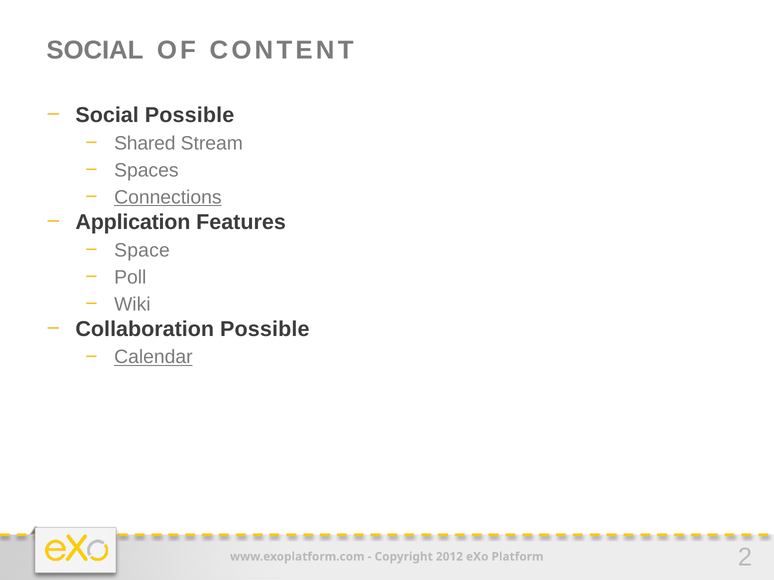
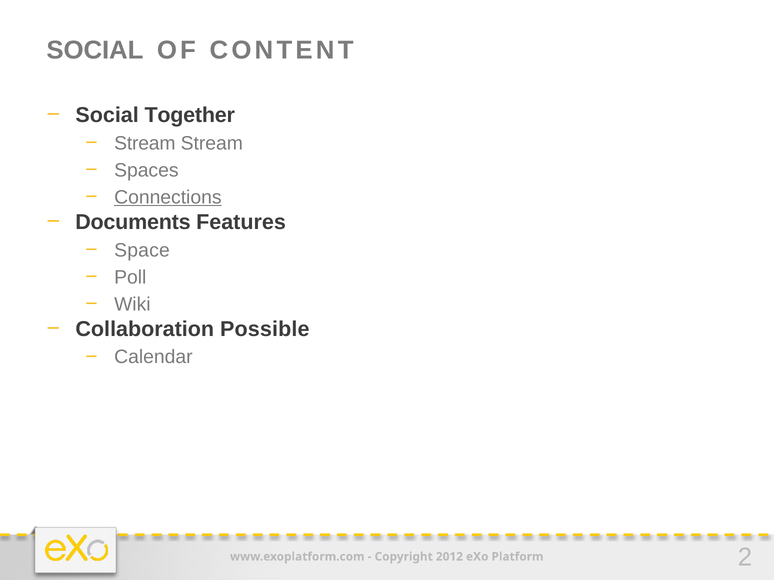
Social Possible: Possible -> Together (190, 115)
Shared: Shared -> Stream (145, 143)
Application: Application -> Documents (133, 222)
Calendar underline: present -> none (153, 357)
